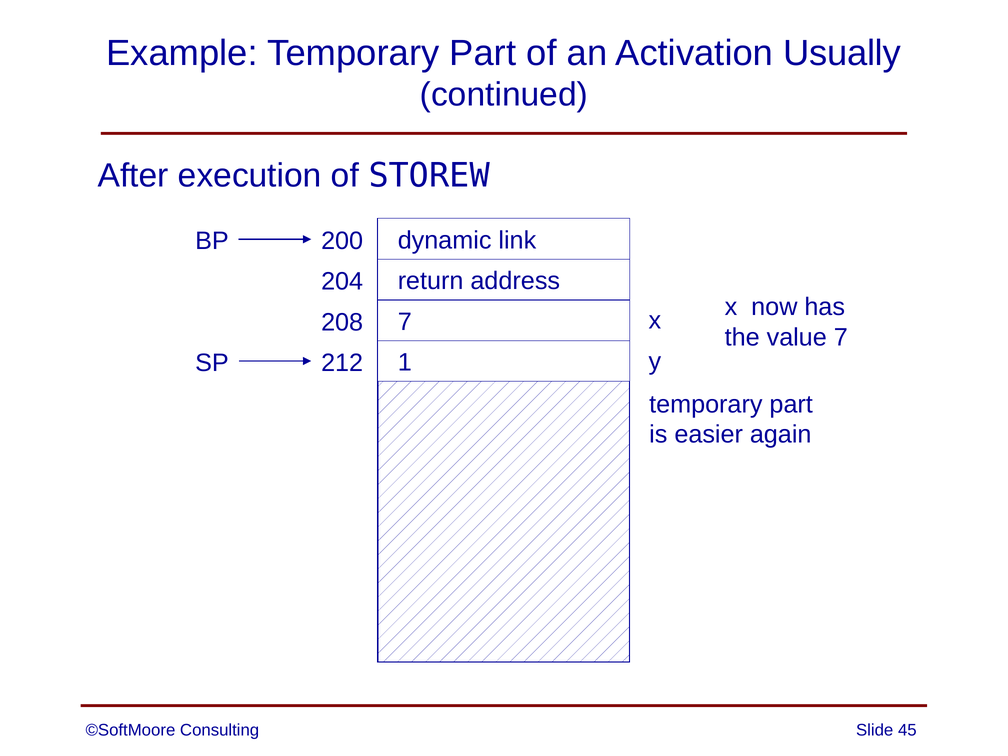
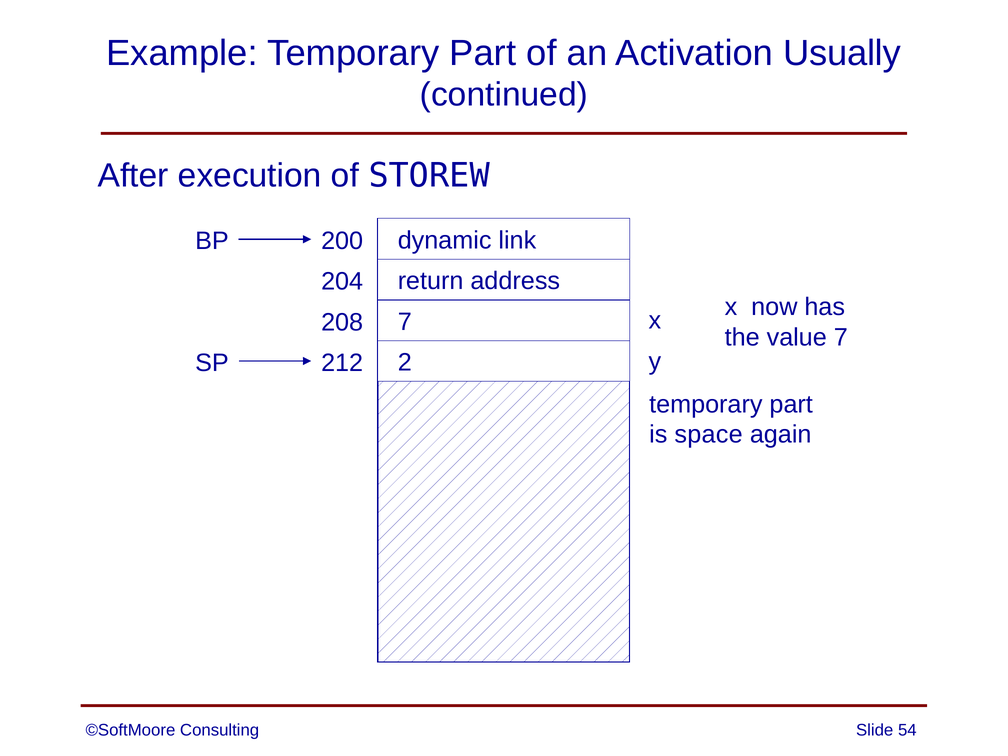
1: 1 -> 2 (405, 363)
easier: easier -> space (709, 435)
45: 45 -> 54 (907, 730)
